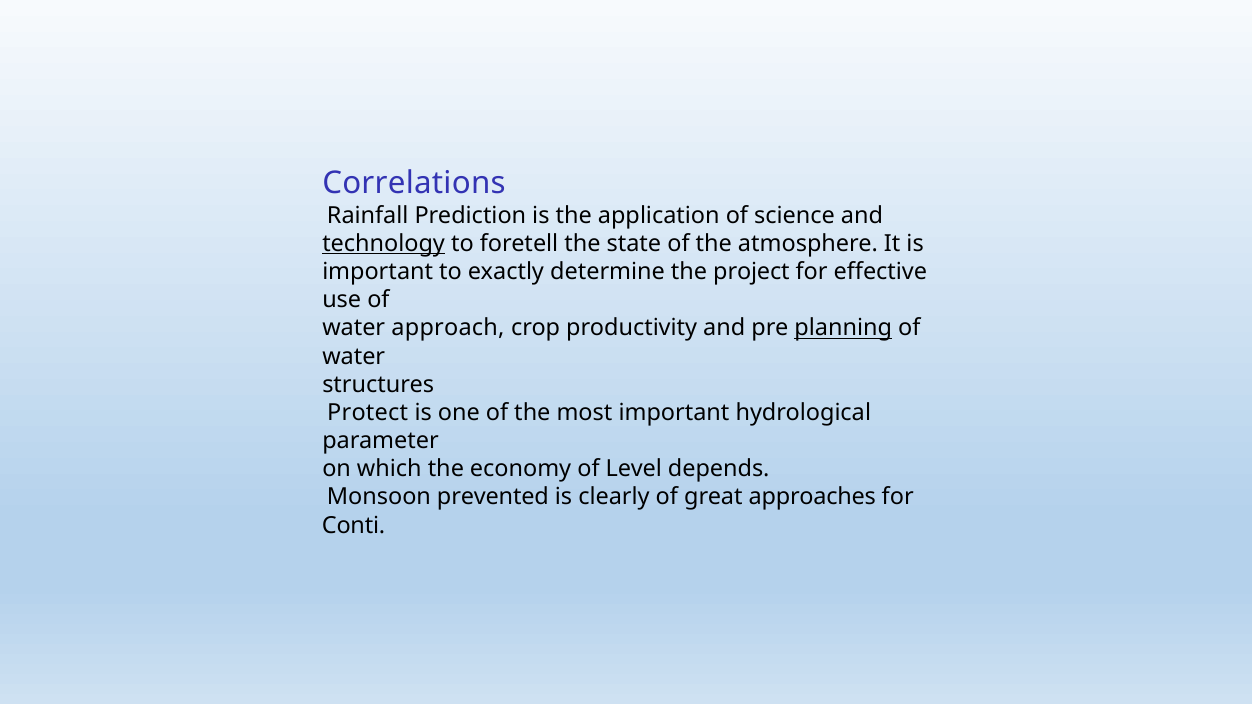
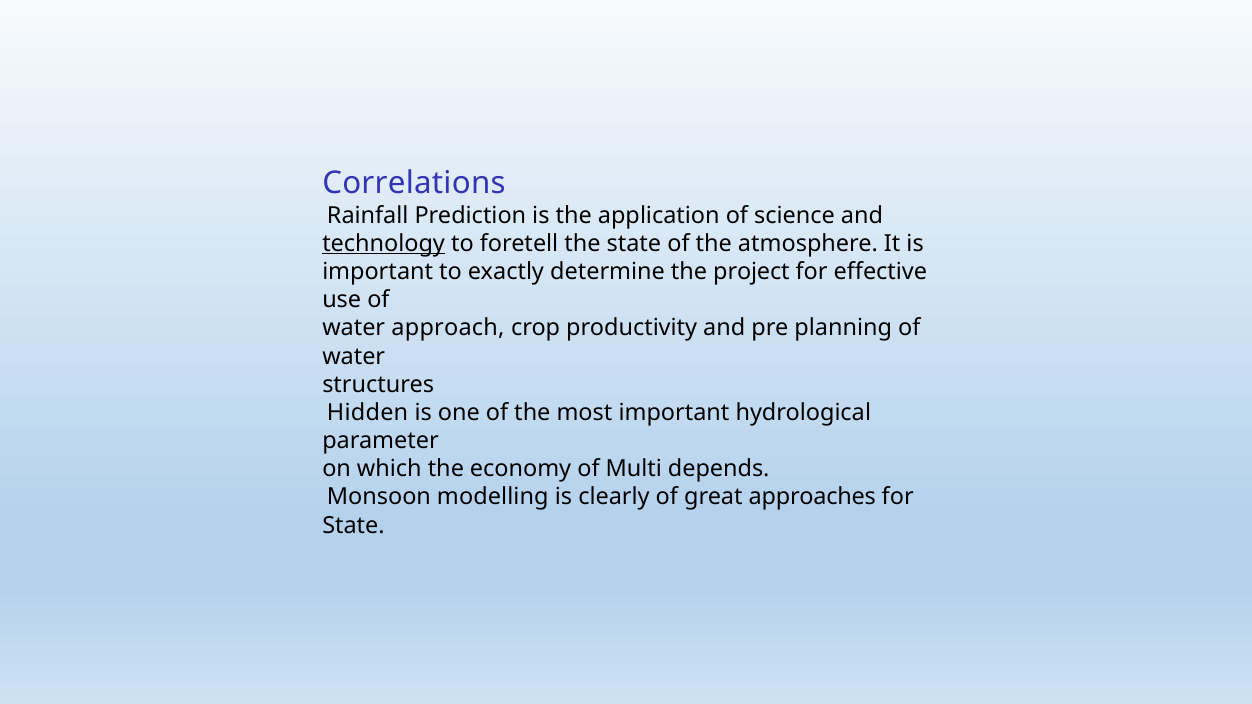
planning underline: present -> none (843, 328)
Protect: Protect -> Hidden (368, 413)
Level: Level -> Multi (634, 469)
prevented: prevented -> modelling (493, 497)
Conti: Conti -> State (353, 525)
